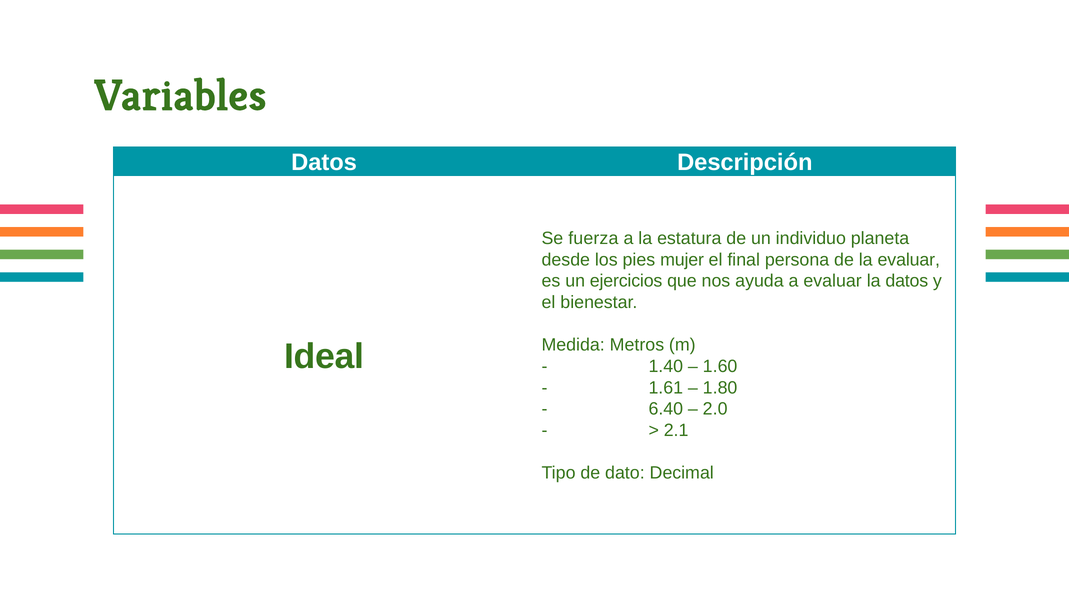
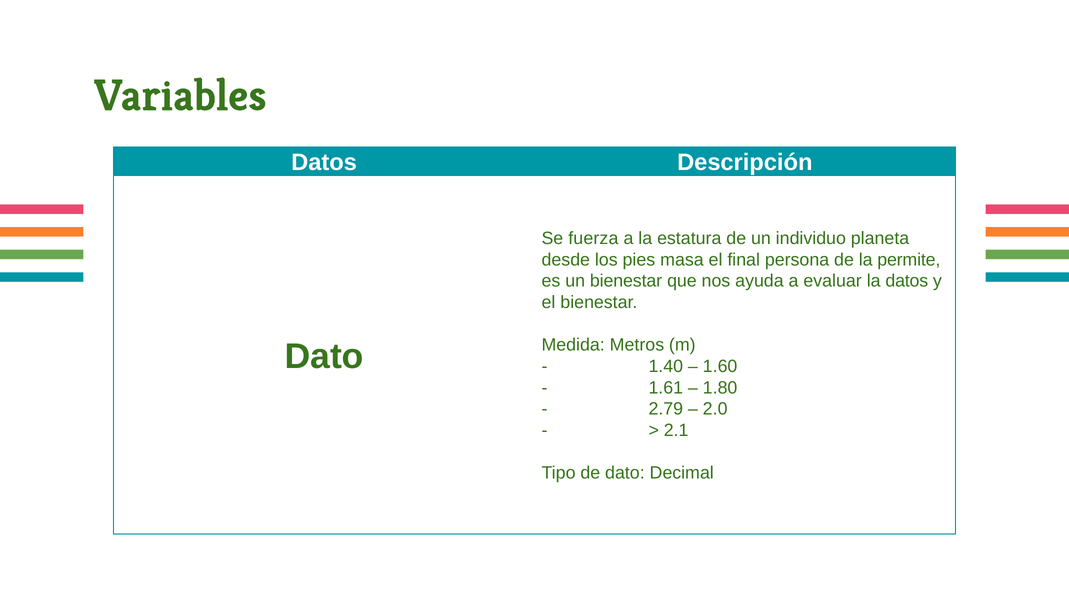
mujer: mujer -> masa (682, 260)
la evaluar: evaluar -> permite (909, 260)
un ejercicios: ejercicios -> bienestar (626, 281)
Ideal: Ideal -> Dato (324, 357)
6.40: 6.40 -> 2.79 (666, 409)
